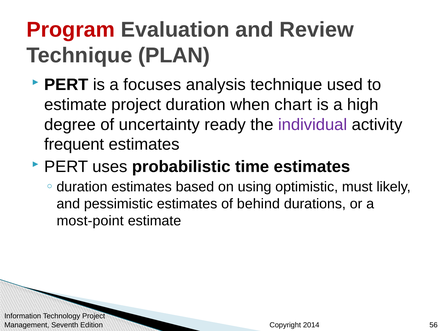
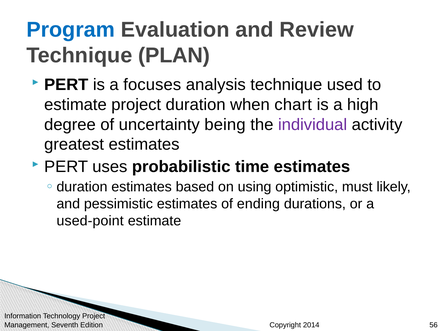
Program colour: red -> blue (71, 30)
ready: ready -> being (225, 125)
frequent: frequent -> greatest (74, 145)
behind: behind -> ending (258, 204)
most-point: most-point -> used-point (90, 221)
